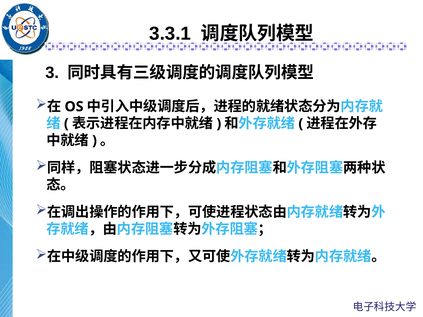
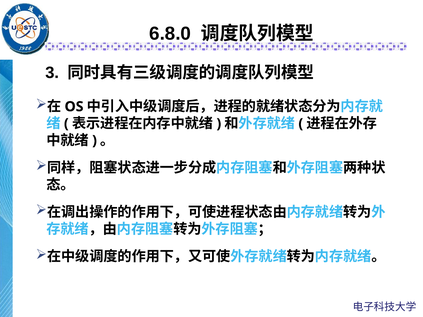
3.3.1: 3.3.1 -> 6.8.0 (170, 34)
